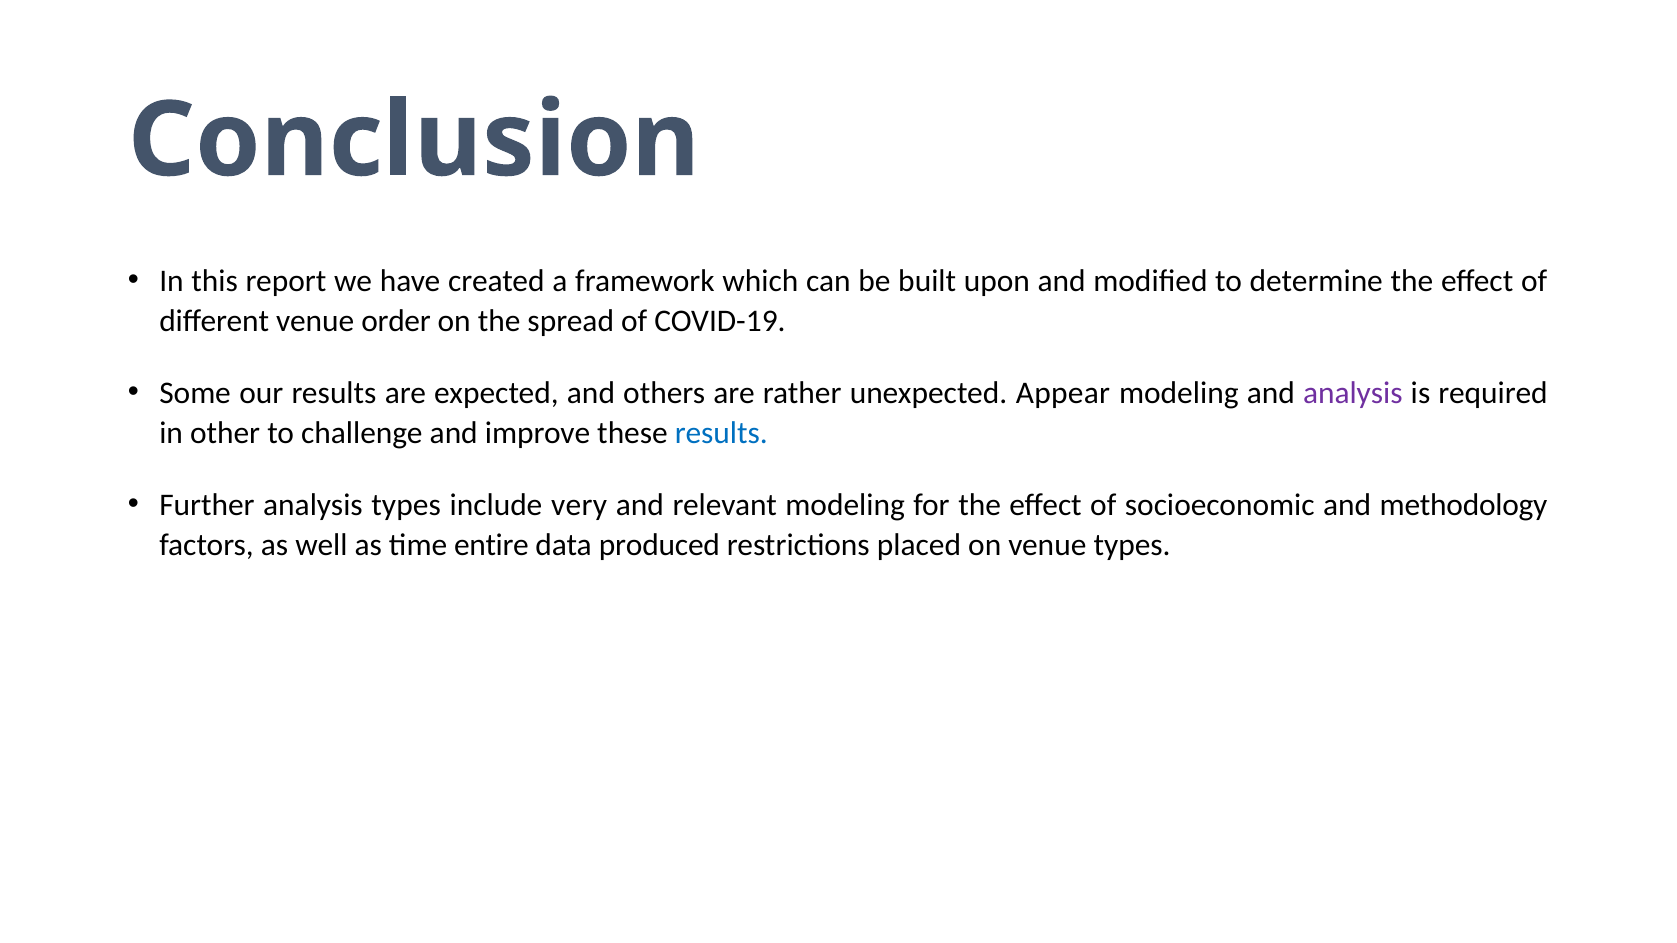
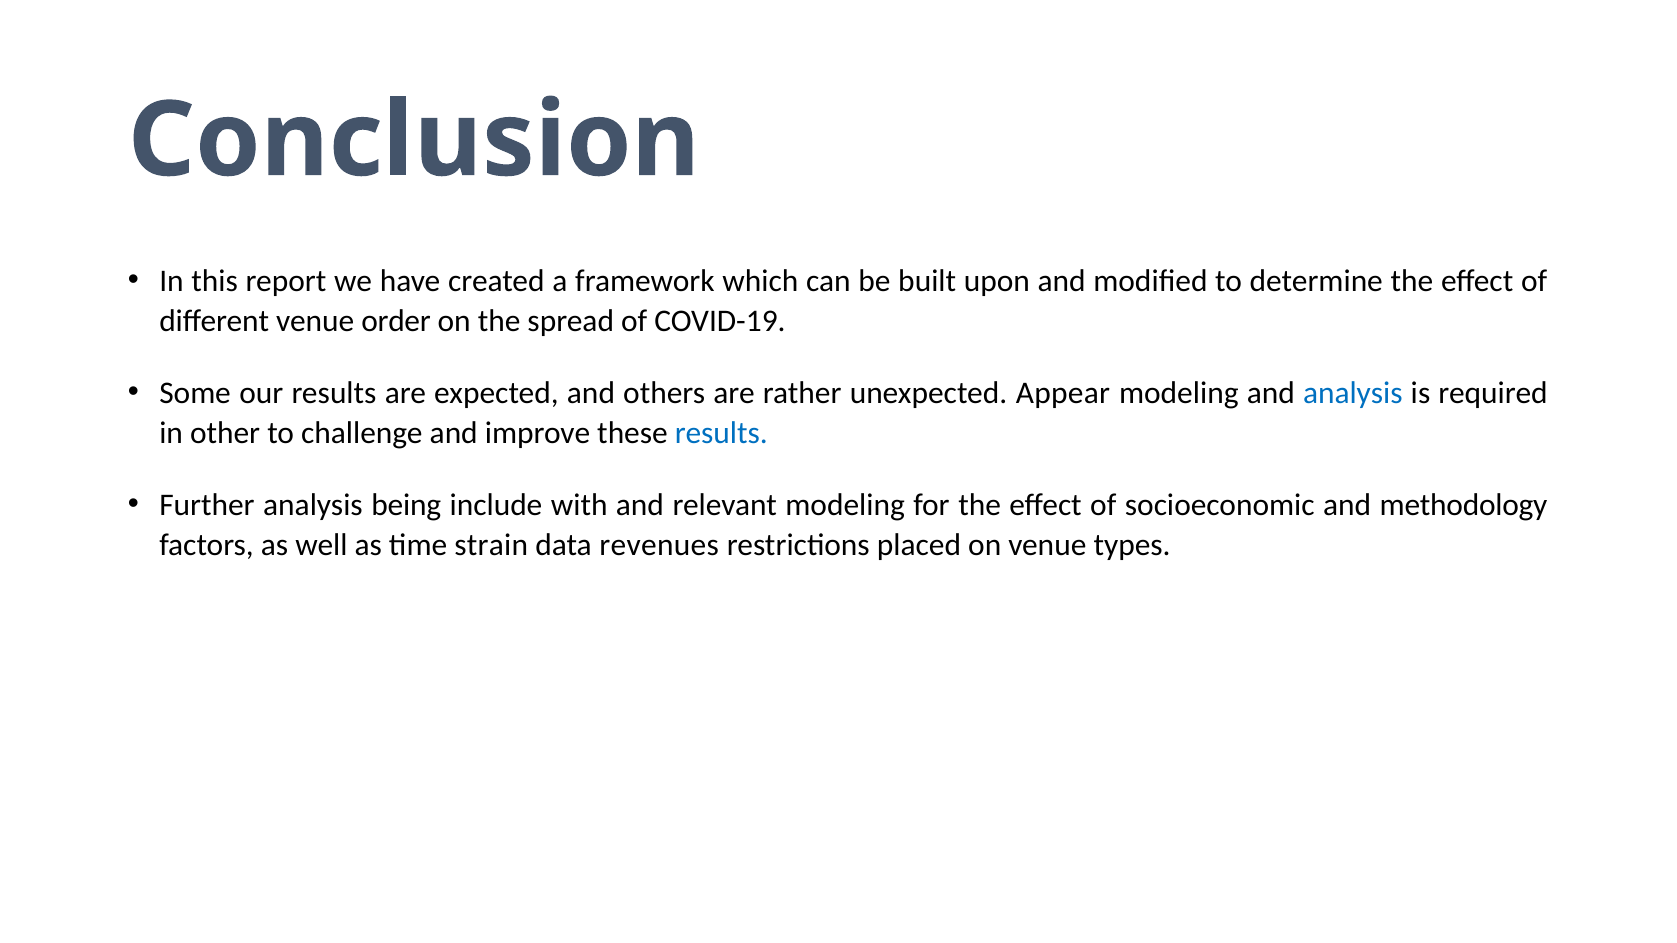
analysis colour: purple -> blue (1353, 393)
analysis types: types -> being (406, 505)
very: very -> with (579, 505)
entire: entire -> strain (491, 546)
produced: produced -> revenues (659, 546)
